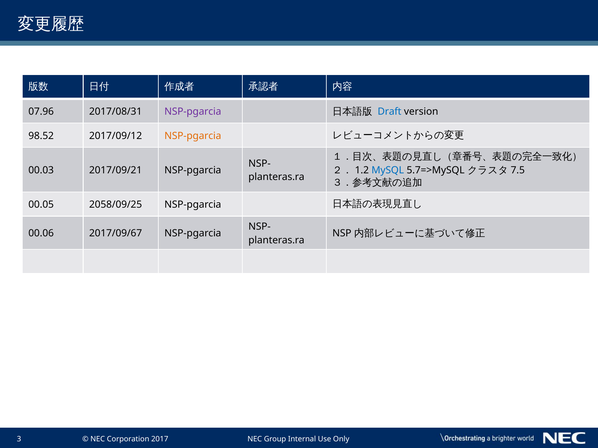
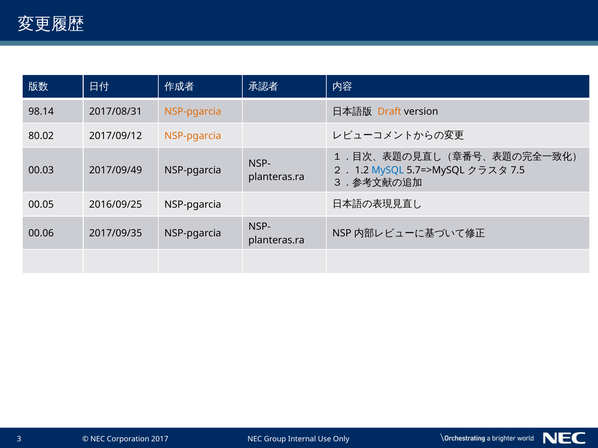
07.96: 07.96 -> 98.14 (41, 112)
NSP-pgarcia colour: purple -> orange (193, 112)
Draft colour: blue -> orange (390, 112)
98.52: 98.52 -> 80.02 (41, 136)
2017/09/21: 2017/09/21 -> 2017/09/49 (116, 170)
2058/09/25: 2058/09/25 -> 2016/09/25 (116, 205)
2017/09/67: 2017/09/67 -> 2017/09/35 (116, 234)
